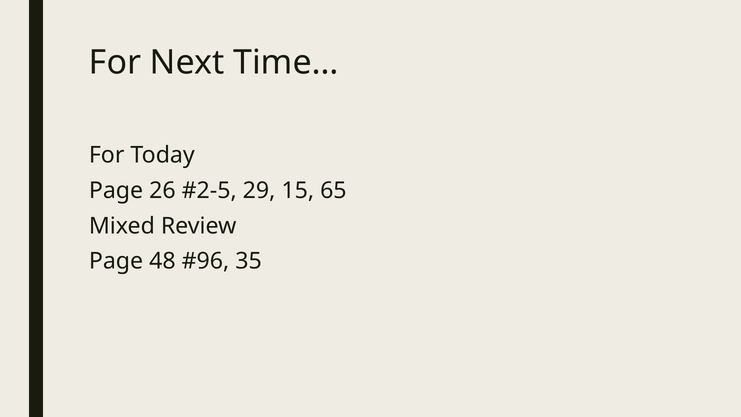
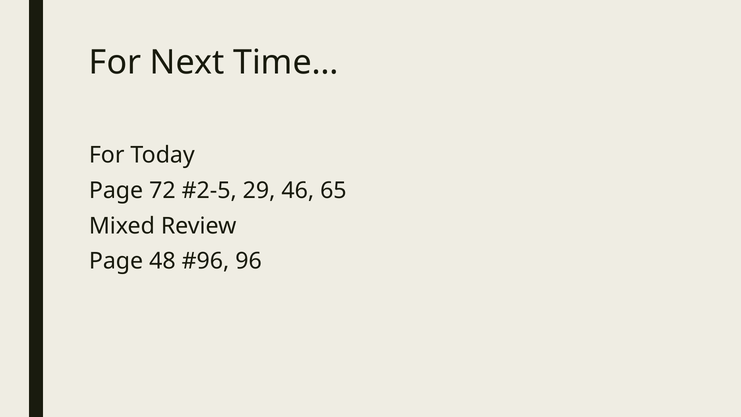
26: 26 -> 72 (162, 190)
15: 15 -> 46 (298, 190)
35: 35 -> 96 (249, 261)
